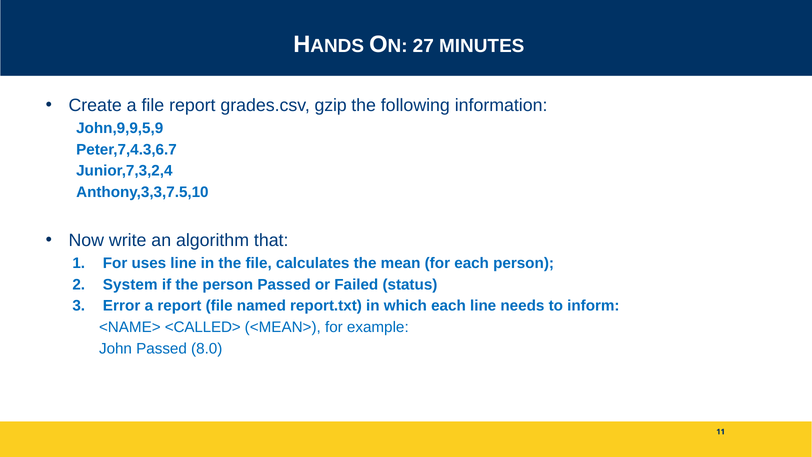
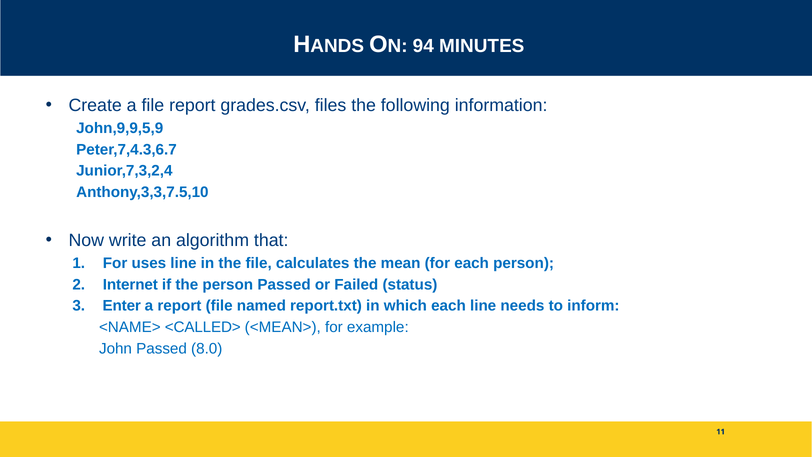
27: 27 -> 94 (423, 46)
gzip: gzip -> files (331, 105)
System: System -> Internet (130, 284)
Error: Error -> Enter (122, 306)
